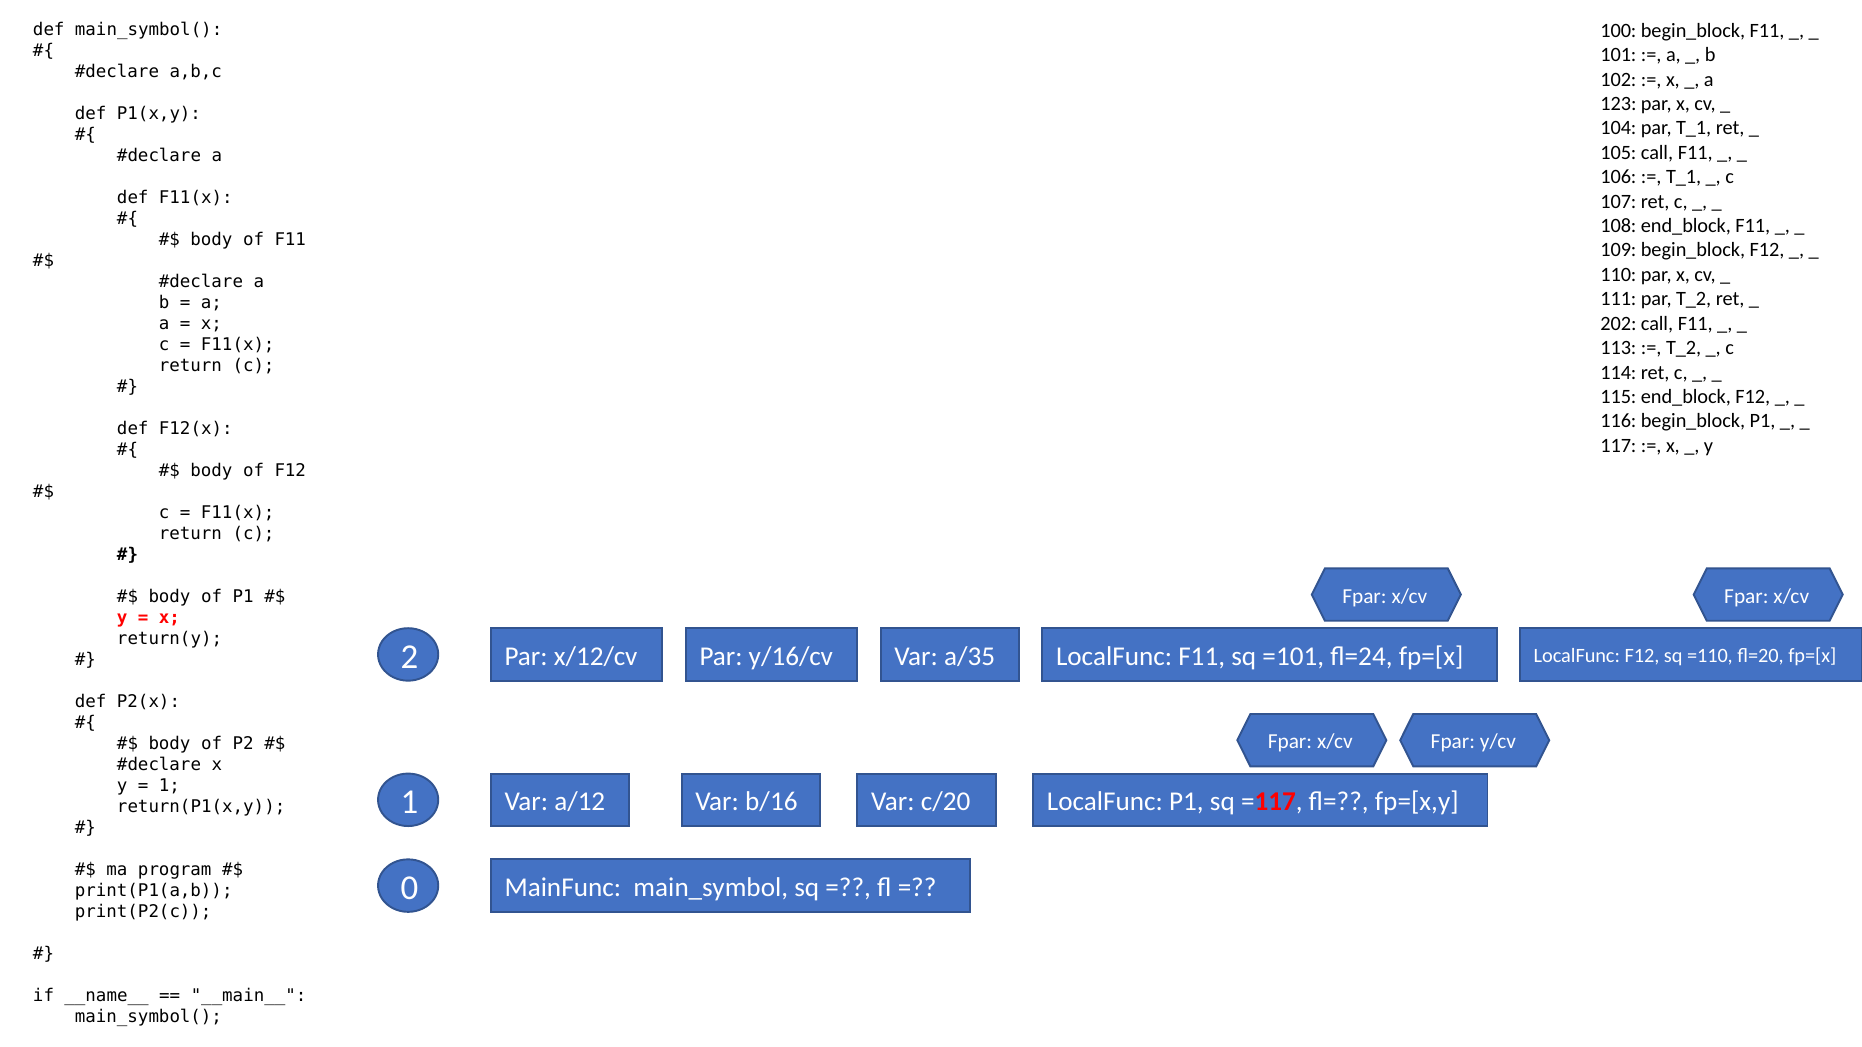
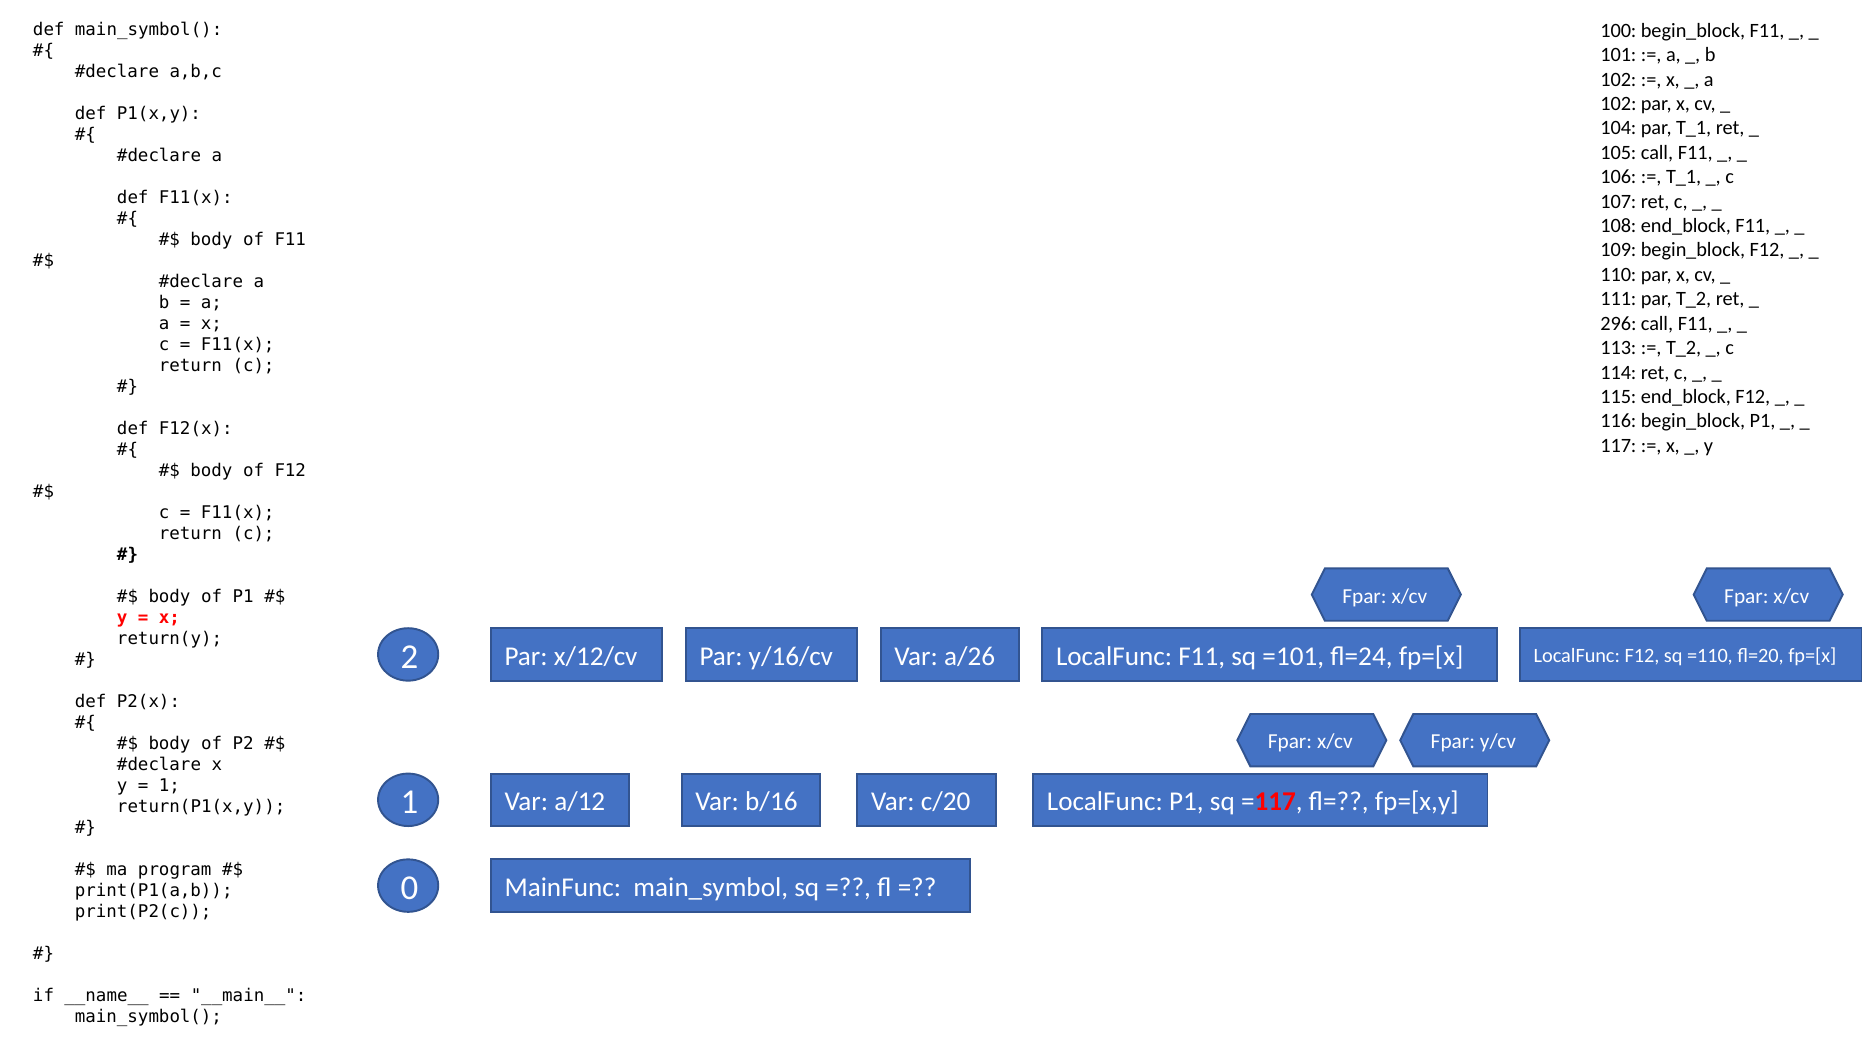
123: 123 -> 102 (1618, 104)
202: 202 -> 296 (1618, 324)
a/35: a/35 -> a/26 (970, 657)
